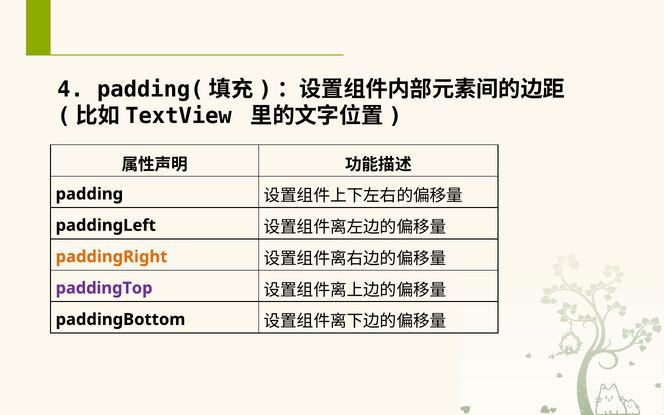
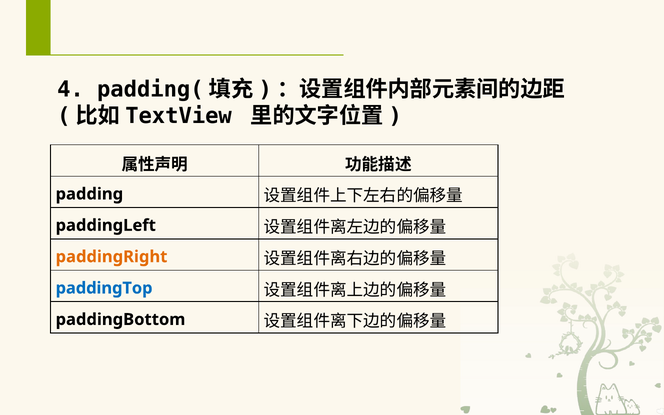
paddingTop colour: purple -> blue (104, 288)
